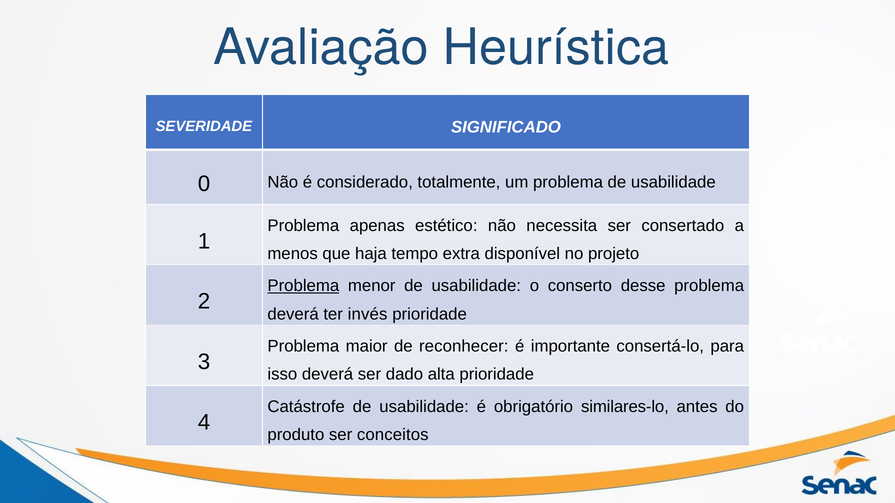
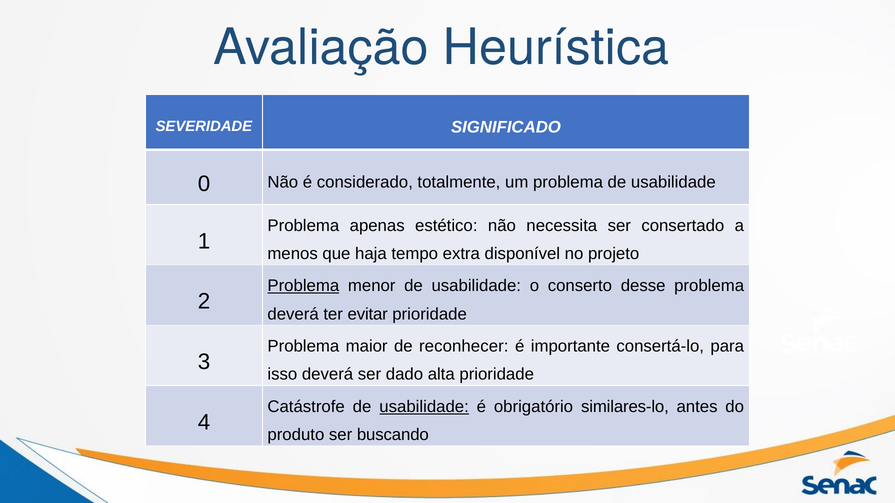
invés: invés -> evitar (368, 314)
usabilidade underline: none -> present (424, 407)
conceitos: conceitos -> buscando (393, 435)
